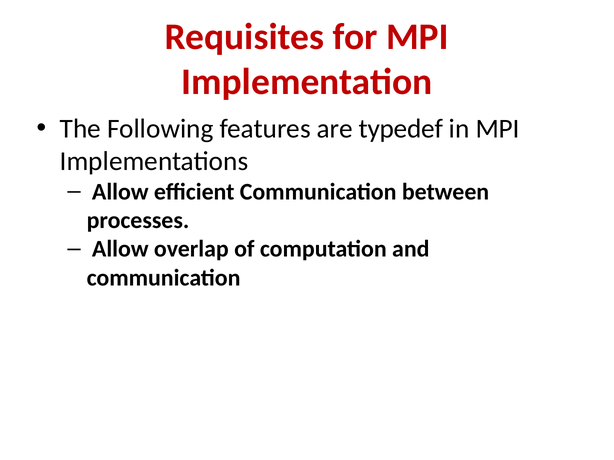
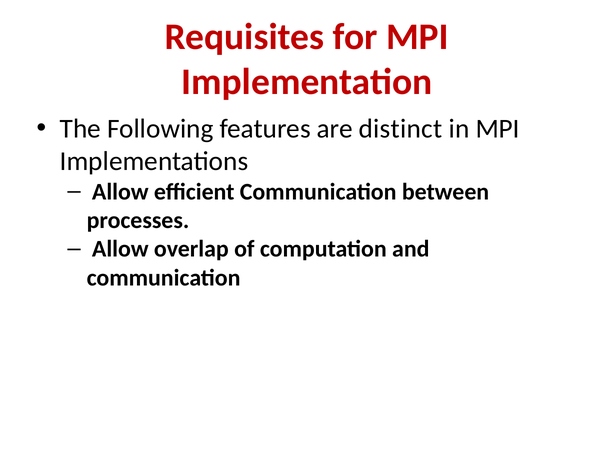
typedef: typedef -> distinct (401, 129)
